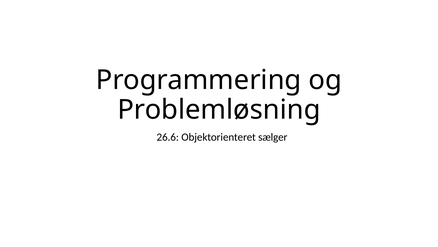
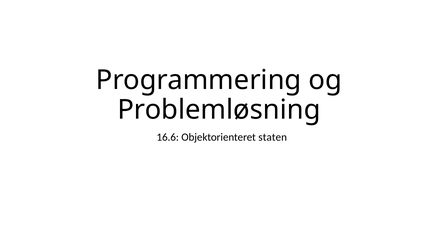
26.6: 26.6 -> 16.6 (168, 137)
sælger: sælger -> staten (273, 137)
